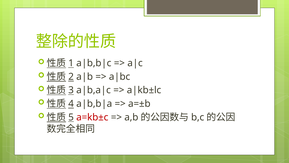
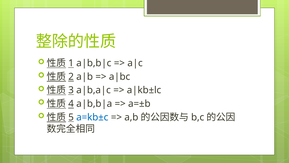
a=kb±c colour: red -> blue (92, 117)
